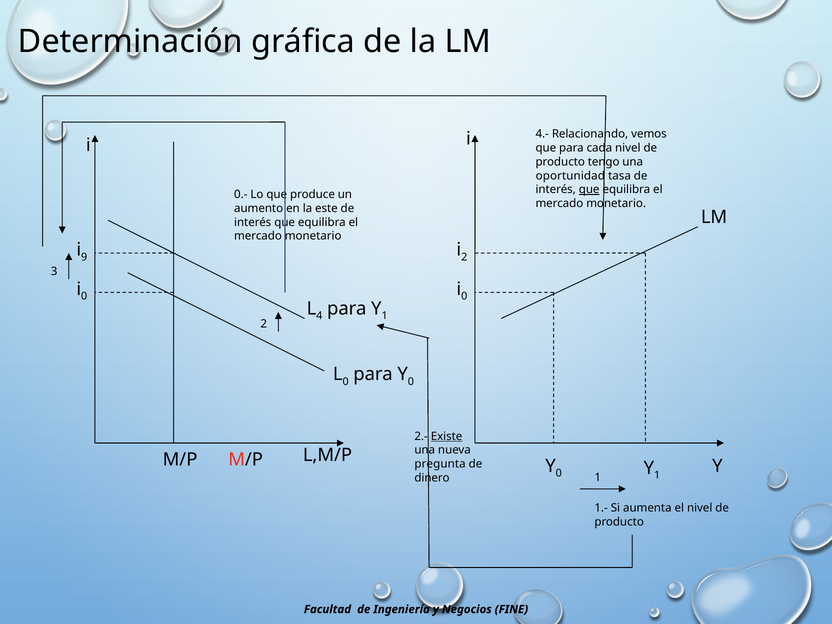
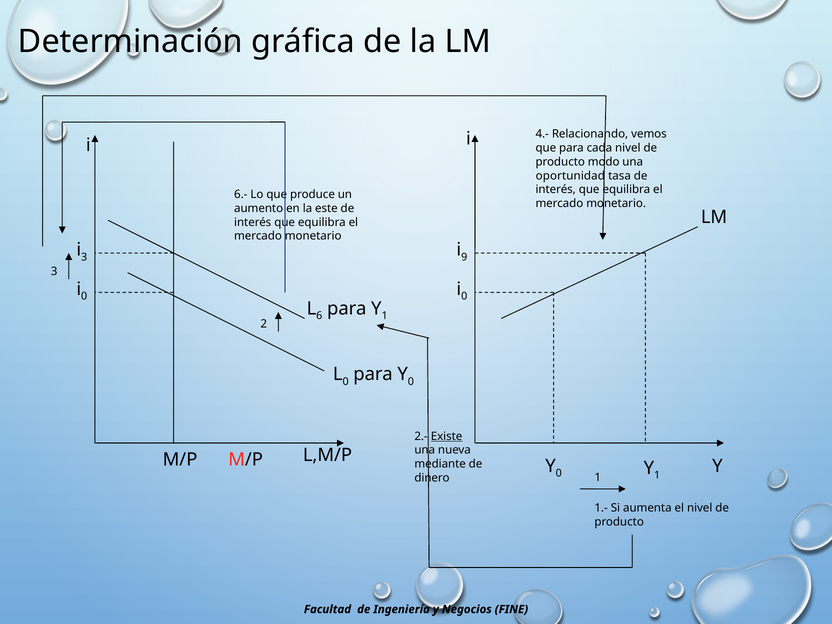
tengo: tengo -> modo (604, 162)
que underline: present -> none (589, 190)
0.-: 0.- -> 6.- (241, 194)
i 9: 9 -> 3 (84, 257)
i 2: 2 -> 9 (464, 257)
4: 4 -> 6 (319, 316)
pregunta: pregunta -> mediante (440, 464)
